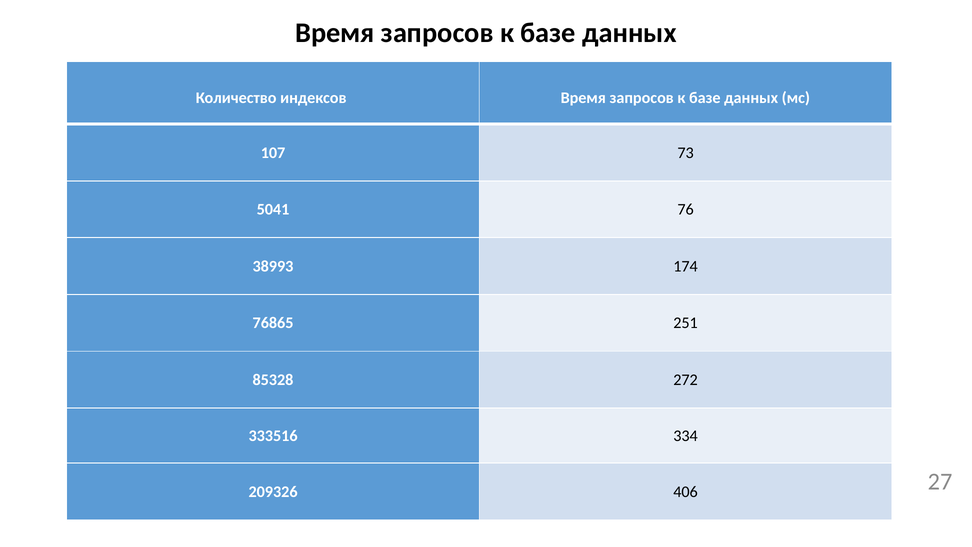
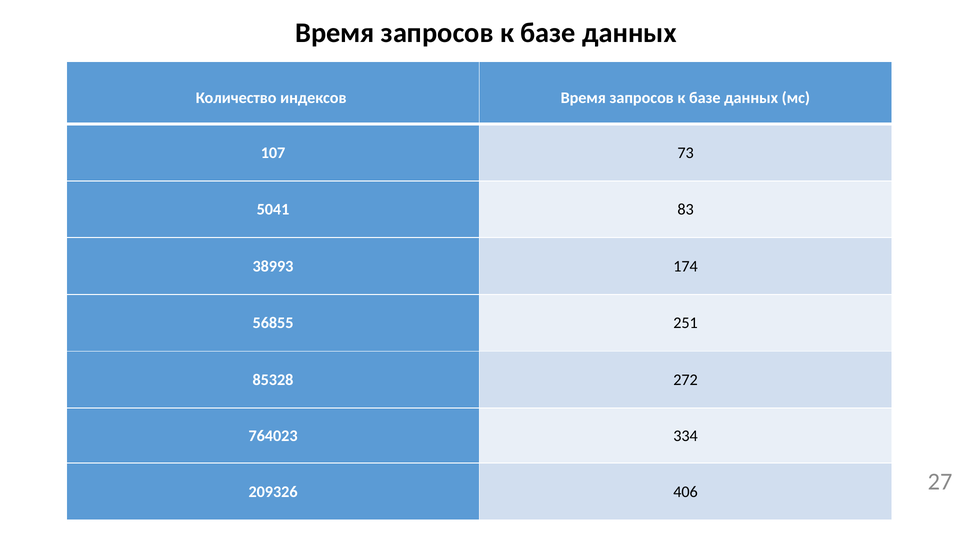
76: 76 -> 83 (686, 209)
76865: 76865 -> 56855 (273, 323)
333516: 333516 -> 764023 (273, 436)
